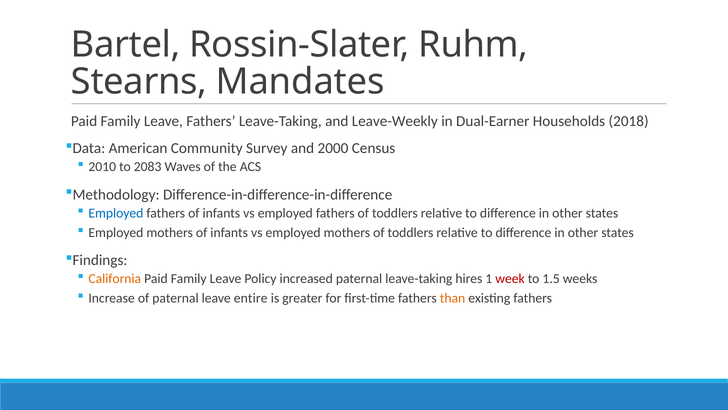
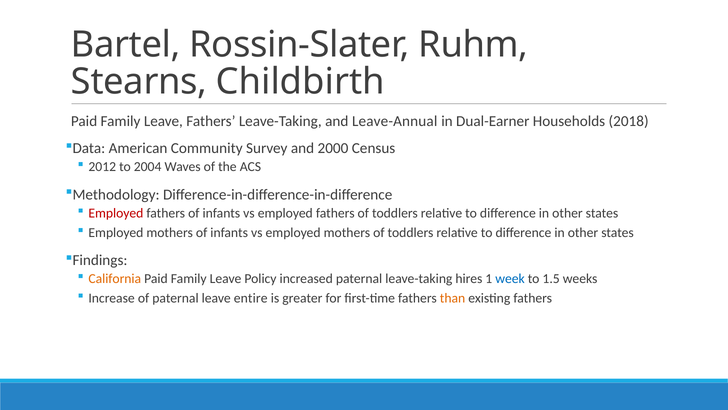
Mandates: Mandates -> Childbirth (300, 82)
Leave-Weekly: Leave-Weekly -> Leave-Annual (395, 121)
2010: 2010 -> 2012 (102, 167)
2083: 2083 -> 2004 (148, 167)
Employed colour: blue -> red (116, 213)
week colour: red -> blue (510, 279)
